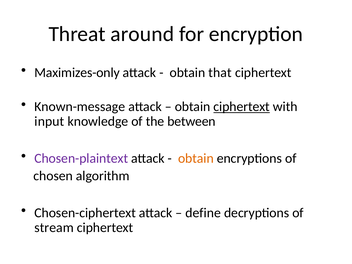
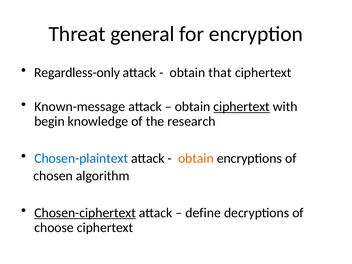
around: around -> general (142, 34)
Maximizes-only: Maximizes-only -> Regardless-only (77, 73)
input: input -> begin (50, 121)
between: between -> research (191, 121)
Chosen-plaintext colour: purple -> blue (81, 158)
Chosen-ciphertext underline: none -> present (85, 213)
stream: stream -> choose (54, 228)
